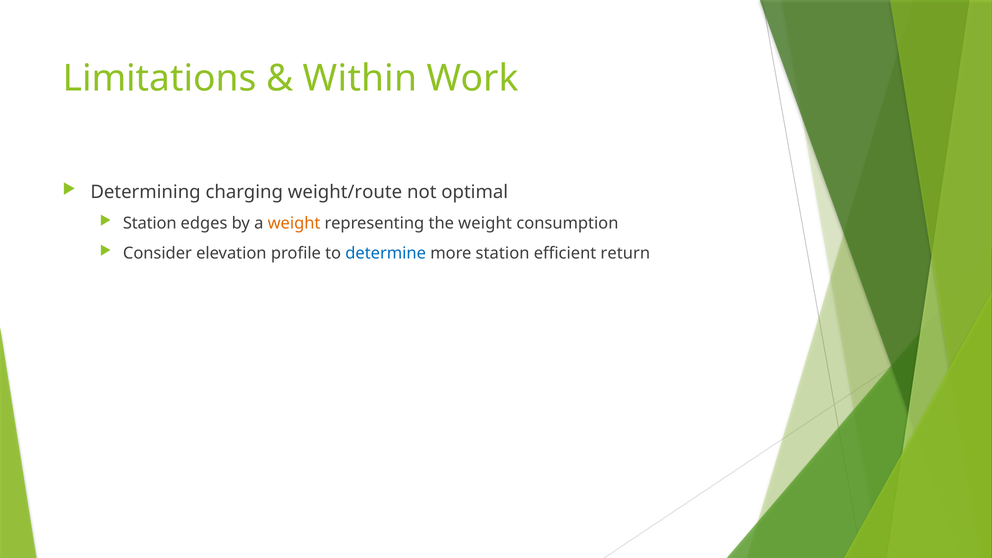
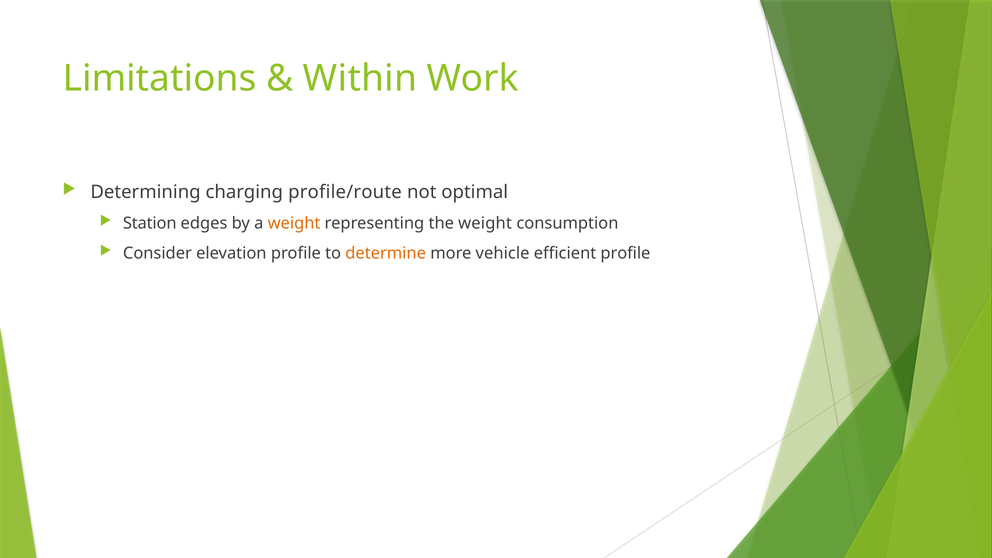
weight/route: weight/route -> profile/route (345, 192)
determine colour: blue -> orange (386, 253)
more station: station -> vehicle (503, 253)
efficient return: return -> profile (625, 253)
